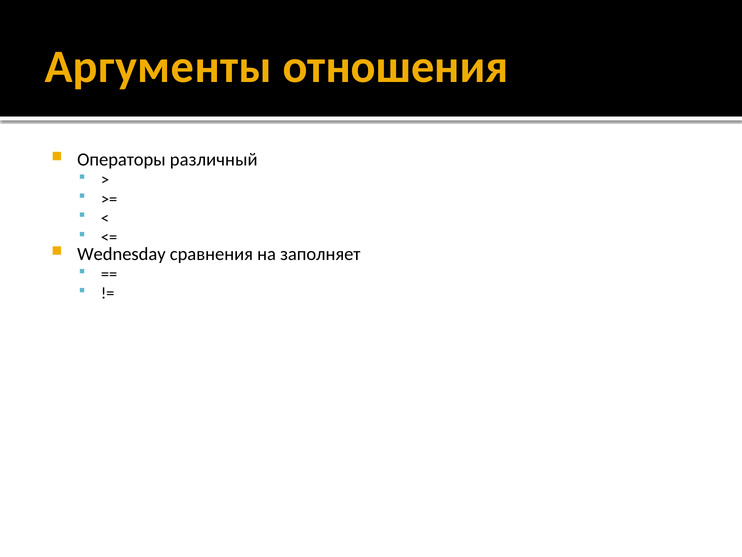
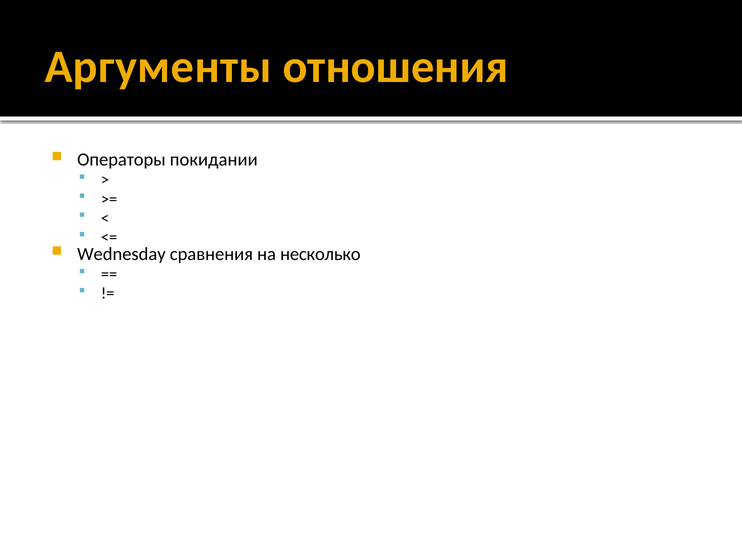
различный: различный -> покидании (214, 160)
заполняет: заполняет -> несколько (320, 254)
